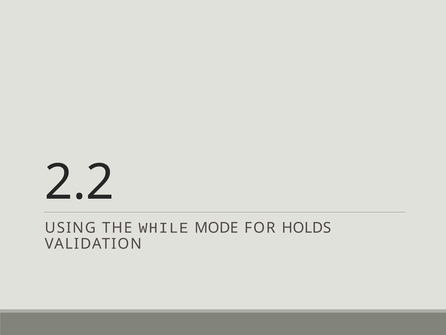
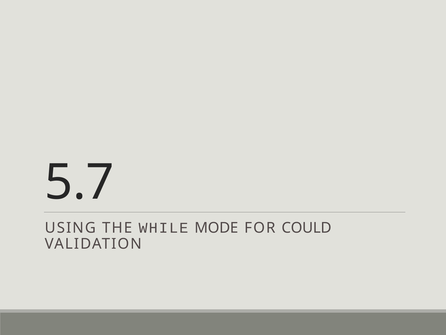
2.2: 2.2 -> 5.7 (79, 182)
HOLDS: HOLDS -> COULD (306, 228)
